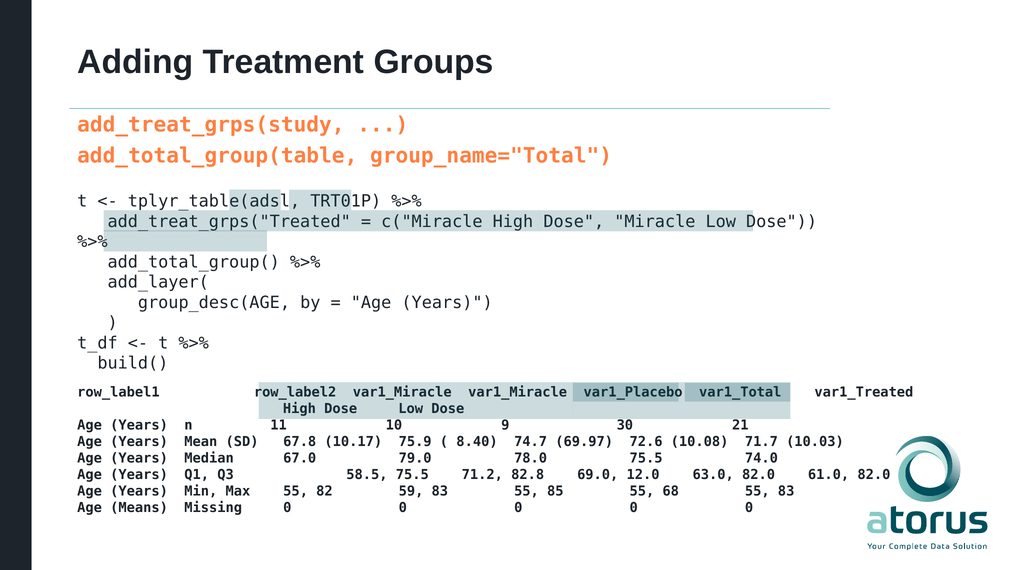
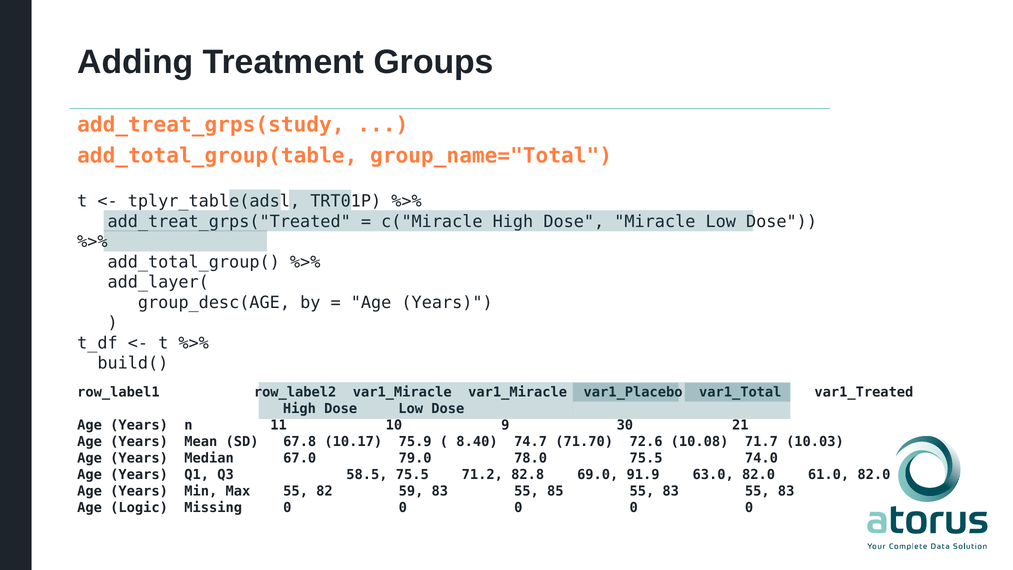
69.97: 69.97 -> 71.70 (584, 442)
12.0: 12.0 -> 91.9 (643, 475)
85 55 68: 68 -> 83 (671, 491)
Means: Means -> Logic (139, 508)
